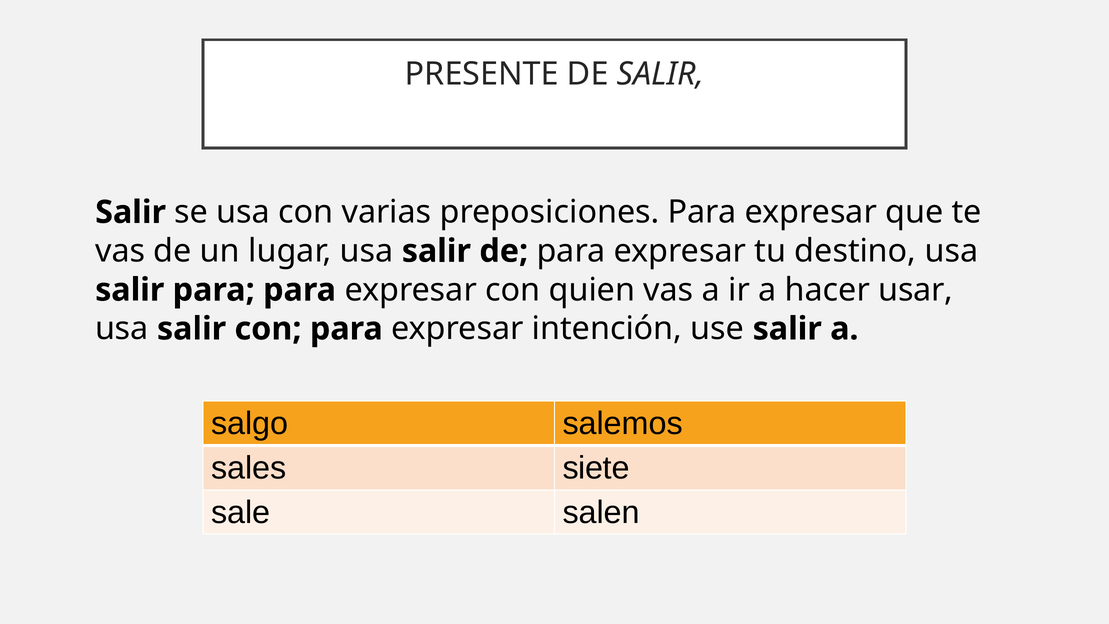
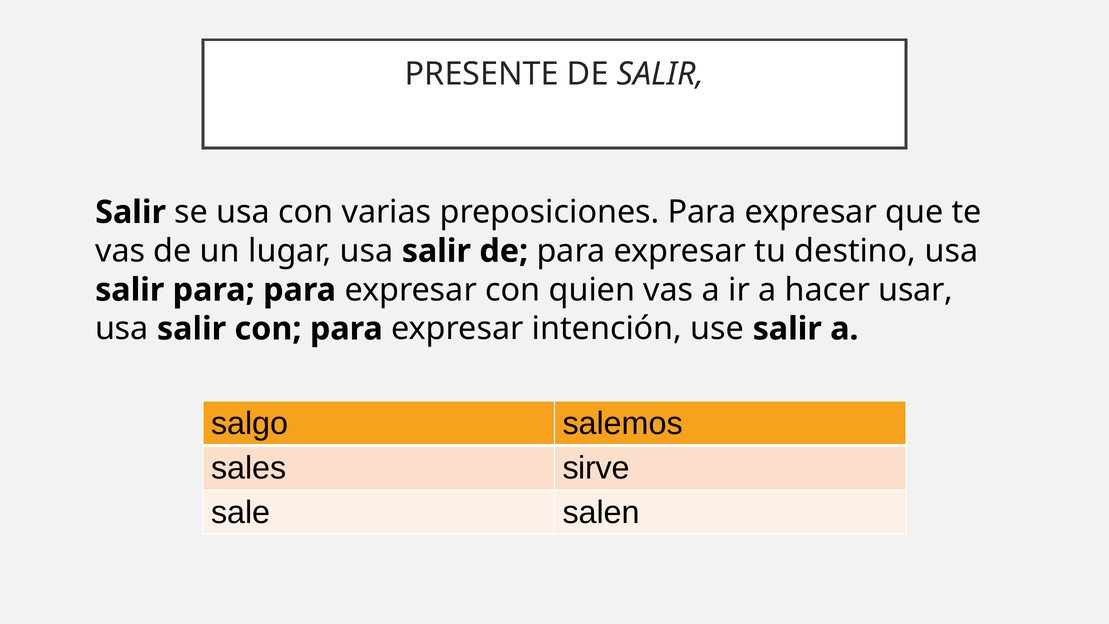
siete: siete -> sirve (596, 468)
